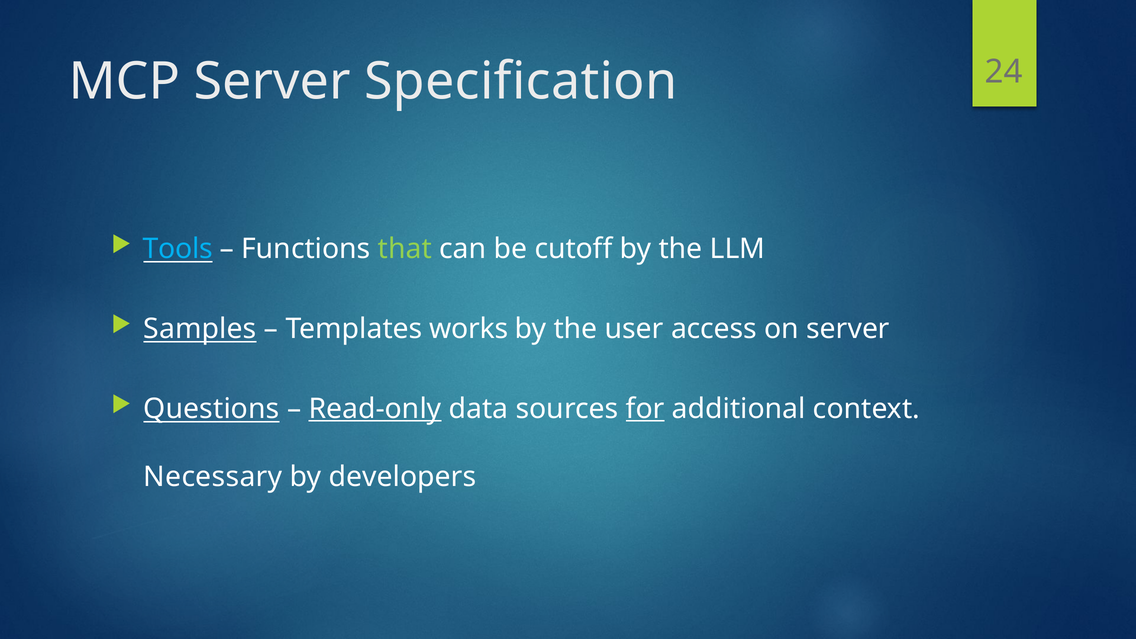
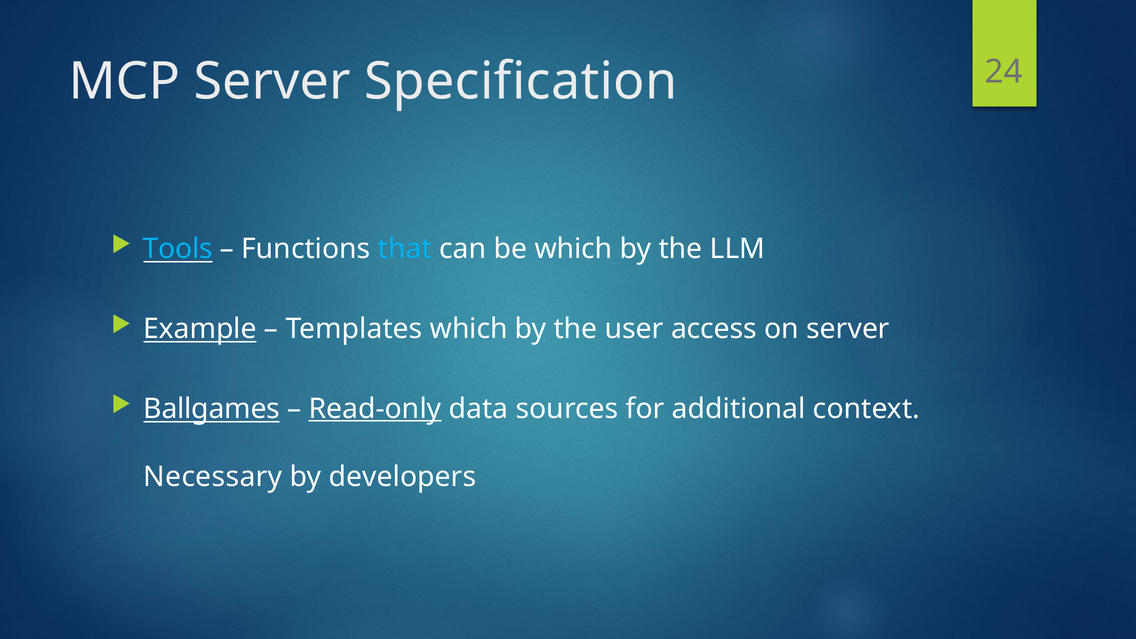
that colour: light green -> light blue (405, 249)
be cutoff: cutoff -> which (574, 249)
Samples: Samples -> Example (200, 329)
Templates works: works -> which (469, 329)
Questions: Questions -> Ballgames (212, 409)
for underline: present -> none (645, 409)
